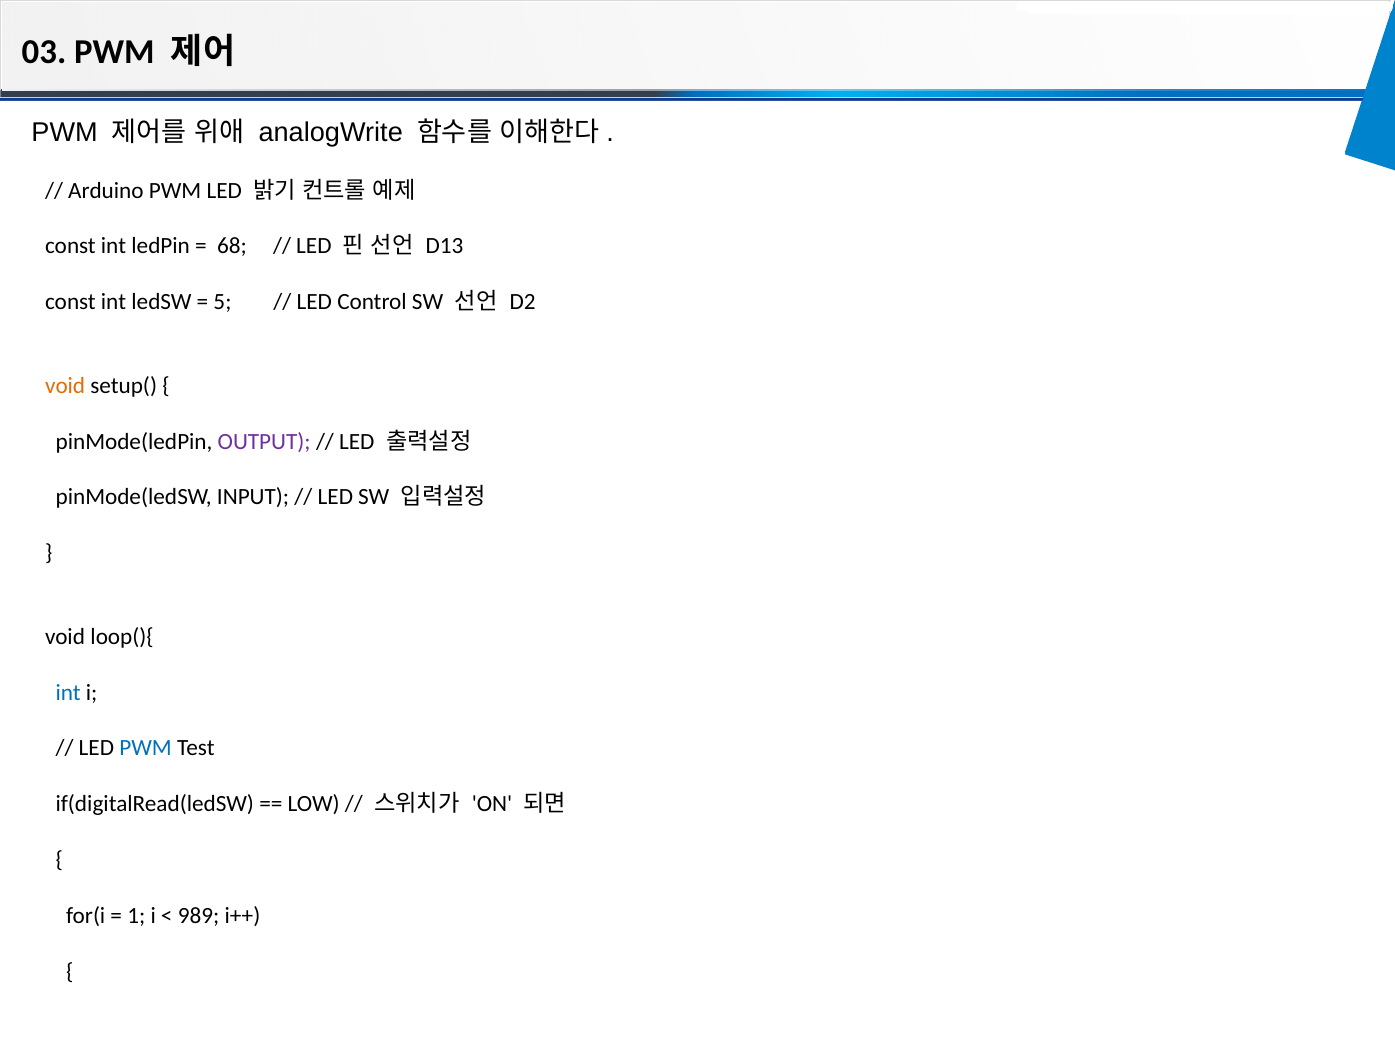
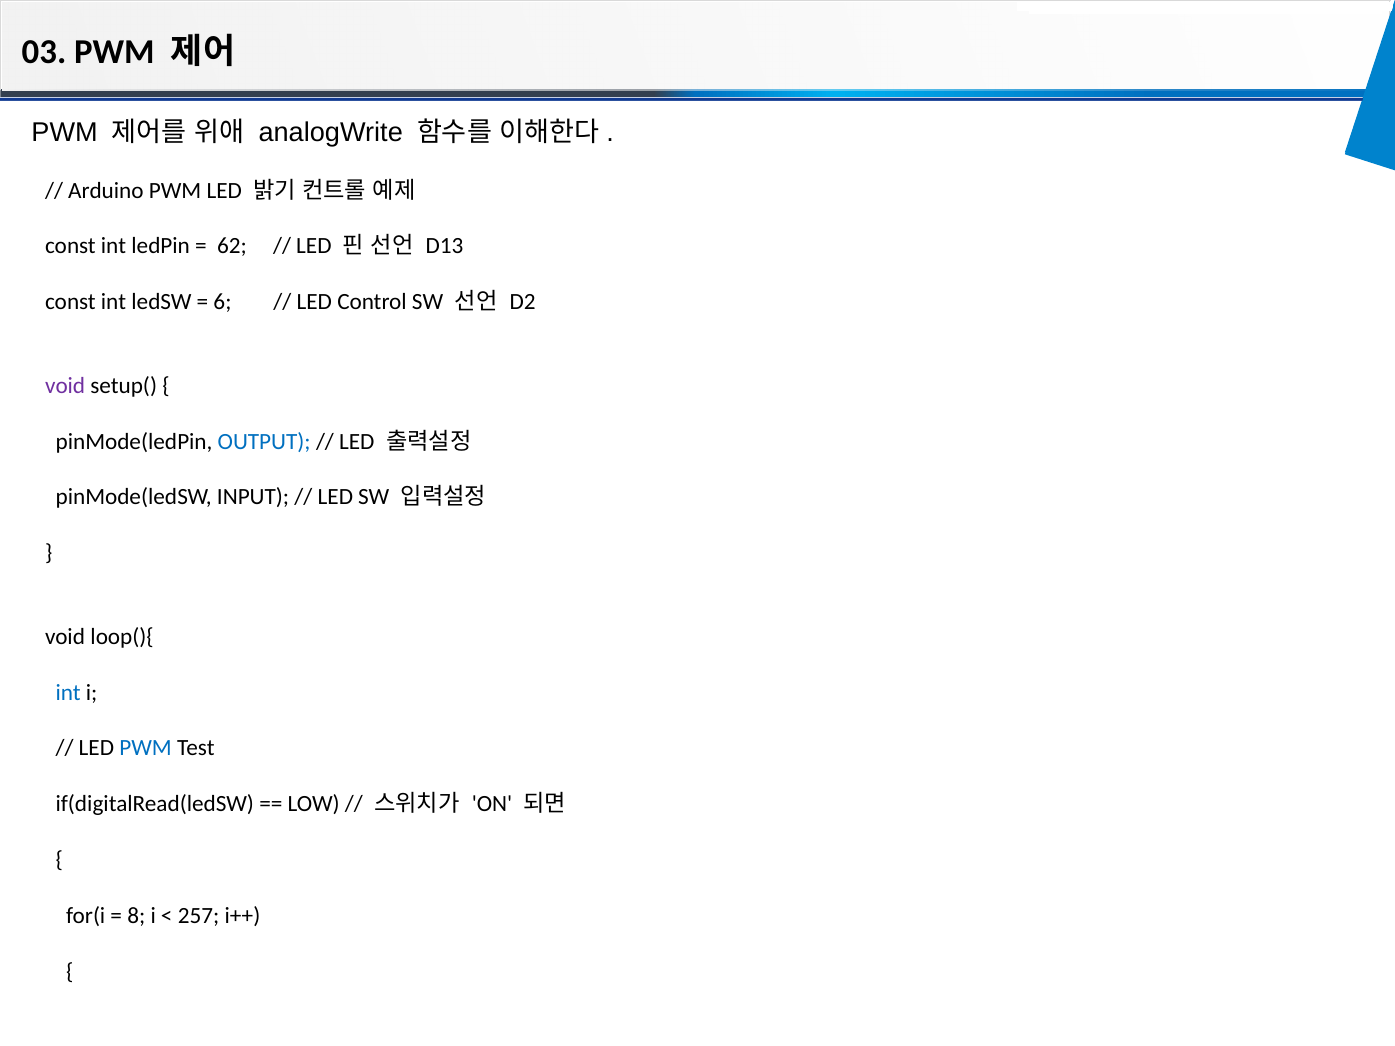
68: 68 -> 62 (232, 246)
5: 5 -> 6 (222, 302)
void colour: orange -> purple (65, 386)
OUTPUT colour: purple -> blue (264, 442)
1: 1 -> 8 (136, 916)
989: 989 -> 257 (199, 916)
